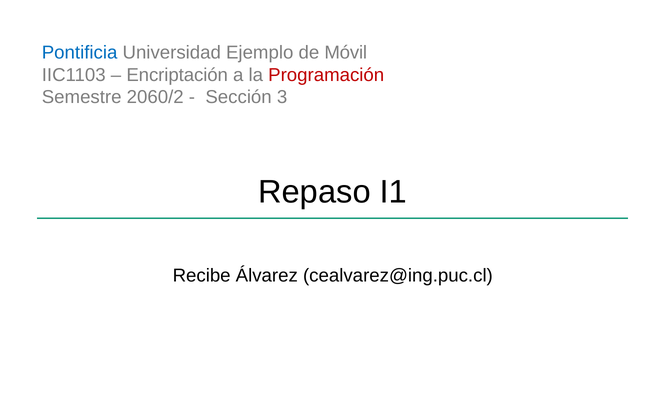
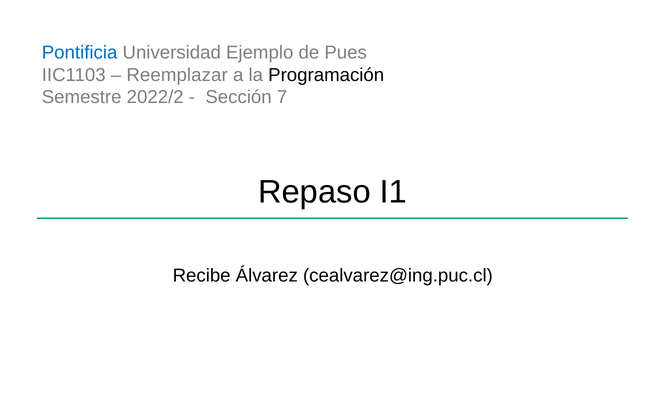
Móvil: Móvil -> Pues (346, 53)
Encriptación: Encriptación -> Reemplazar (177, 75)
Programación colour: red -> black (326, 75)
2060/2: 2060/2 -> 2022/2 (155, 97)
3: 3 -> 7 (282, 97)
